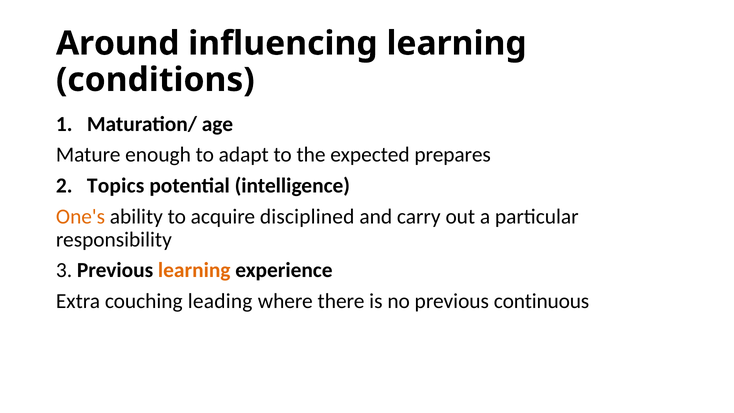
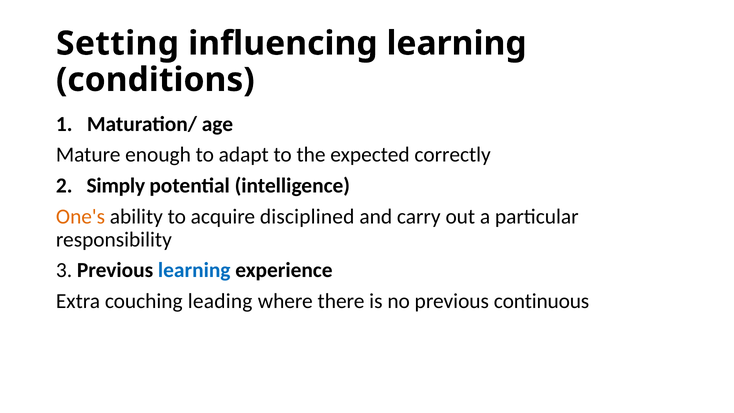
Around: Around -> Setting (118, 43)
prepares: prepares -> correctly (453, 155)
Topics: Topics -> Simply (116, 186)
learning colour: orange -> blue (194, 270)
